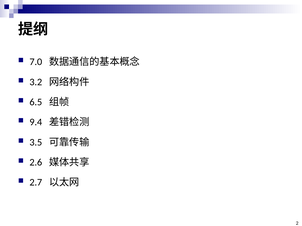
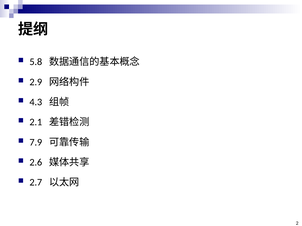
7.0: 7.0 -> 5.8 (36, 62)
3.2: 3.2 -> 2.9 (36, 82)
6.5: 6.5 -> 4.3 (36, 102)
9.4: 9.4 -> 2.1 (36, 122)
3.5: 3.5 -> 7.9 (36, 143)
